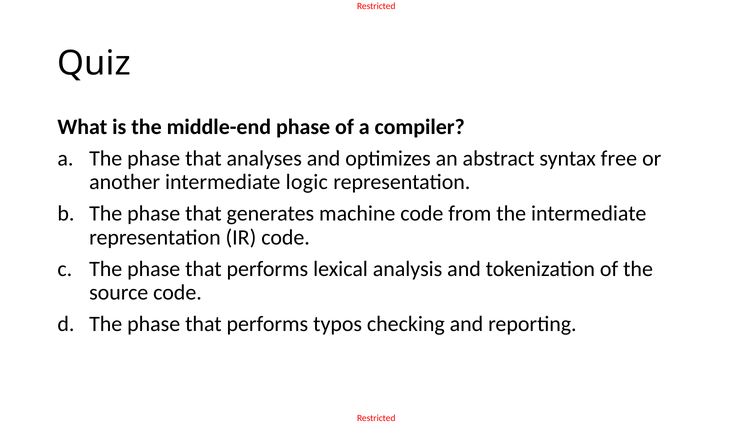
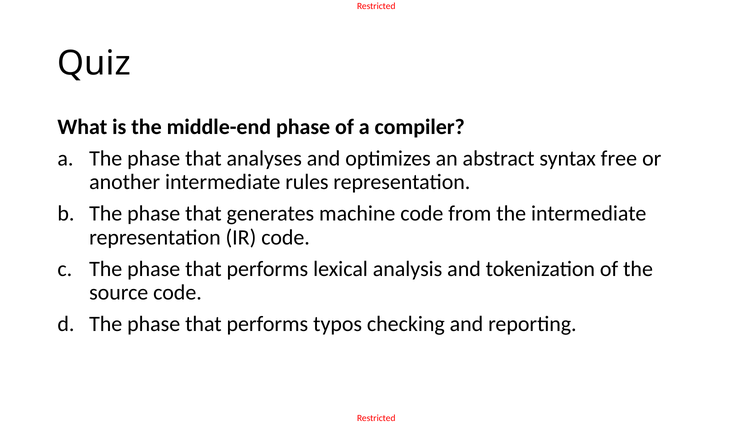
logic: logic -> rules (307, 182)
